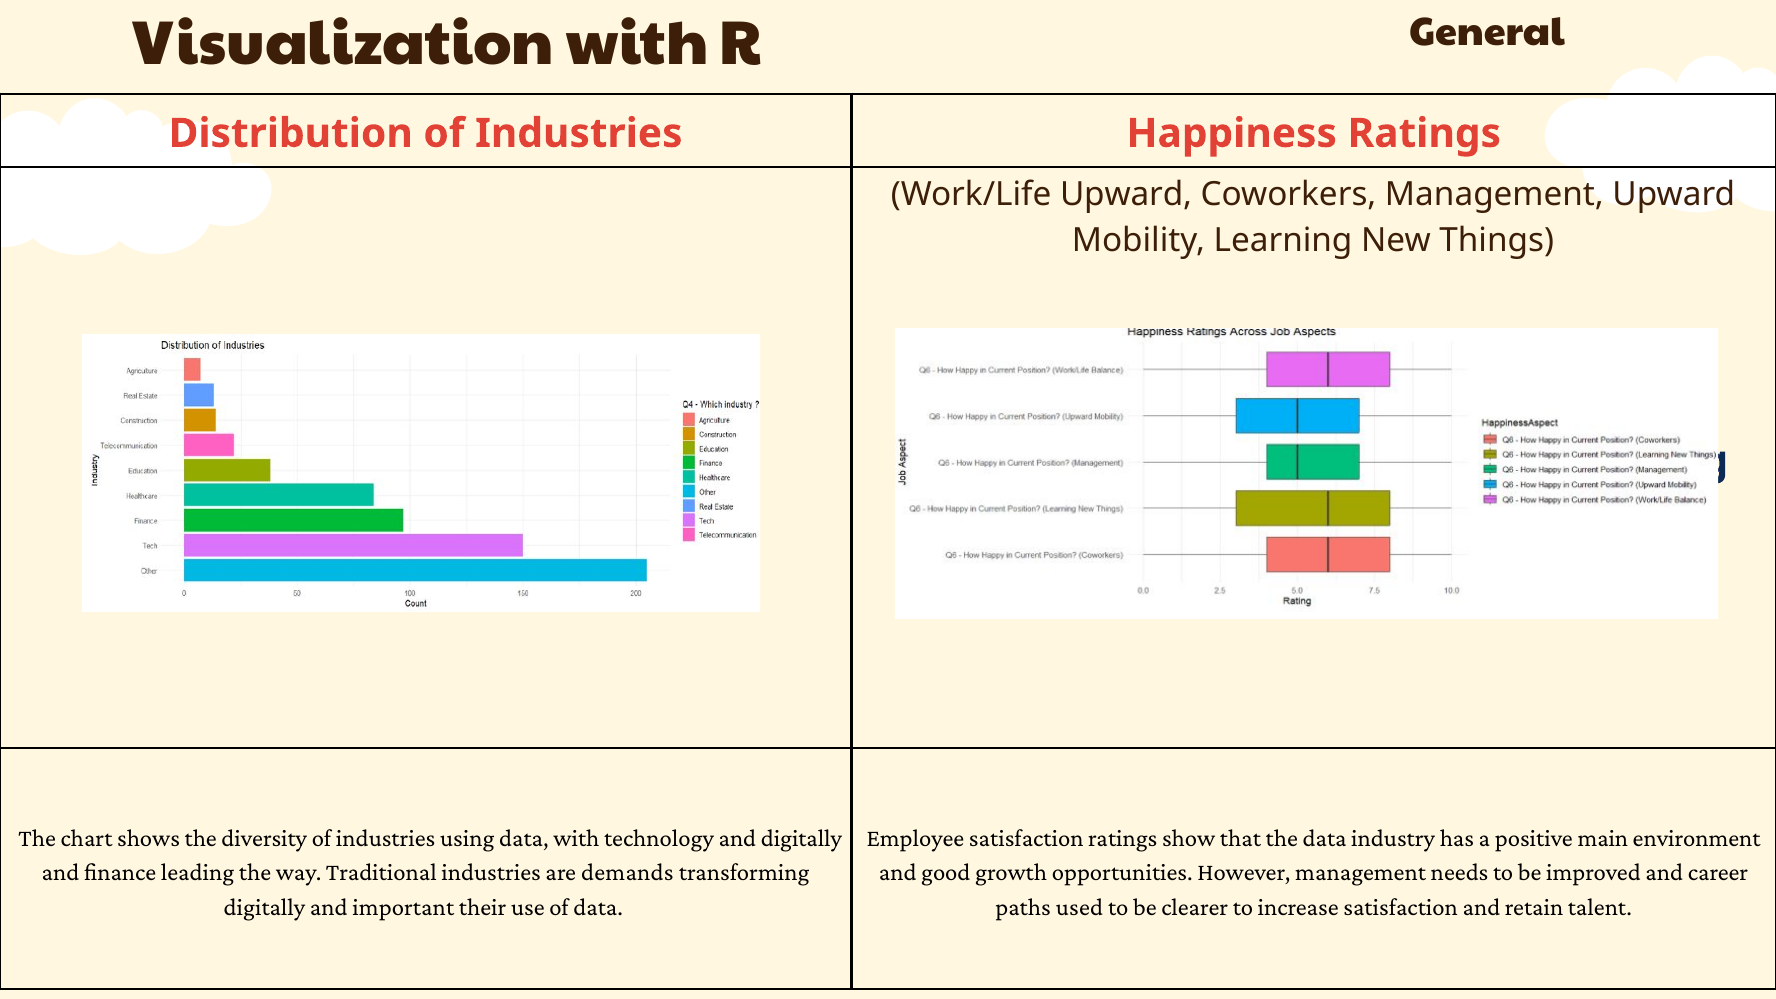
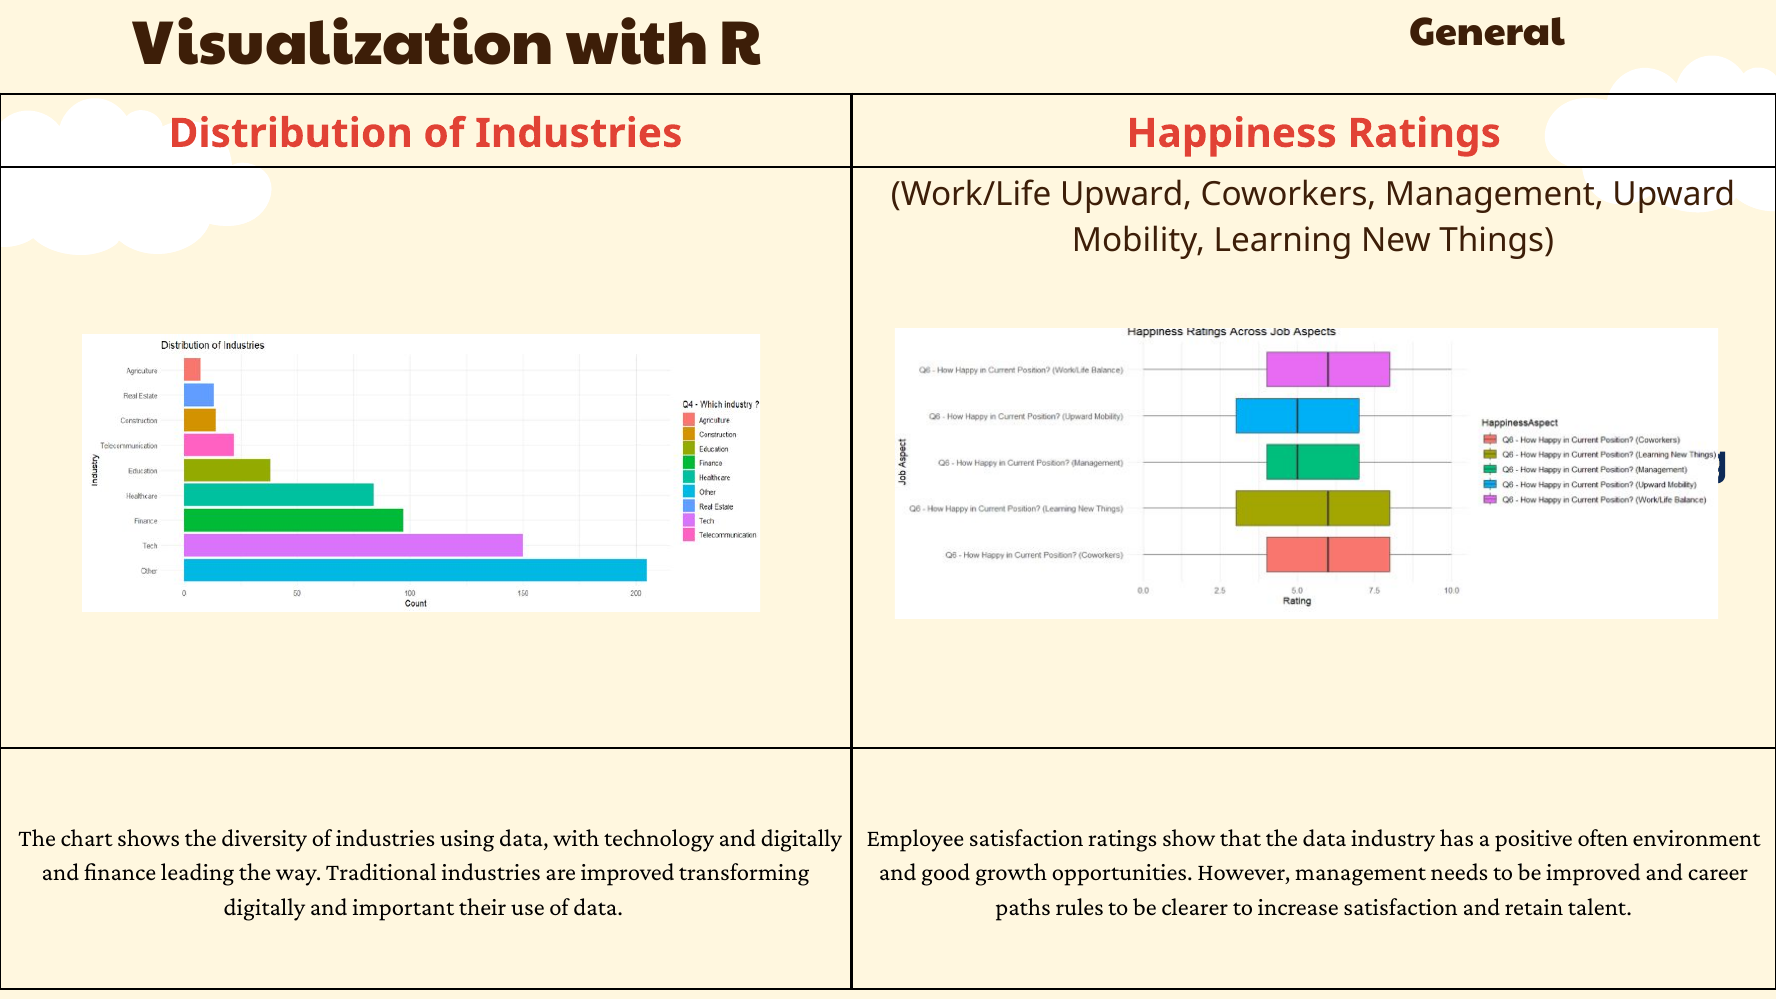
main: main -> often (1603, 838)
are demands: demands -> improved (628, 872)
used: used -> rules (1080, 907)
